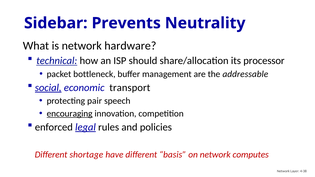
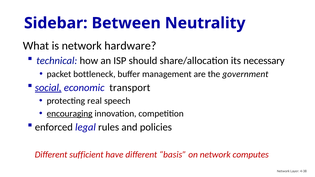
Prevents: Prevents -> Between (126, 23)
technical underline: present -> none (57, 61)
processor: processor -> necessary (264, 61)
addressable: addressable -> government (245, 74)
pair: pair -> real (95, 101)
legal underline: present -> none (85, 127)
shortage: shortage -> sufficient (86, 155)
